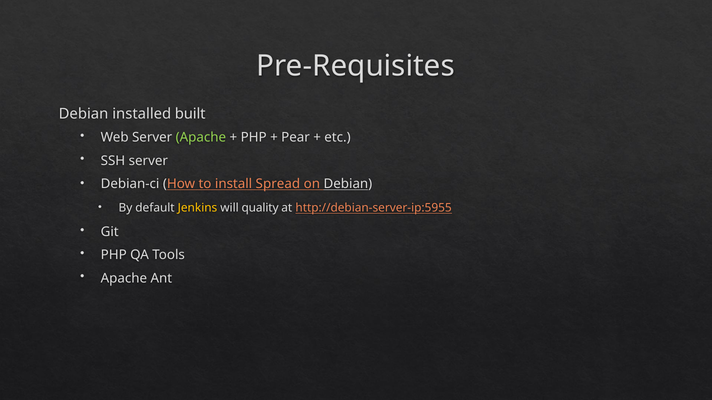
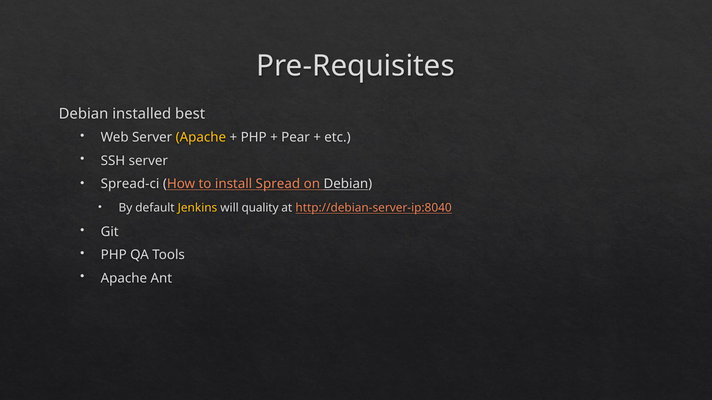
built: built -> best (190, 114)
Apache colour: light green -> yellow (201, 138)
Debian-ci: Debian-ci -> Spread-ci (130, 184)
http://debian-server-ip:5955: http://debian-server-ip:5955 -> http://debian-server-ip:8040 (374, 208)
